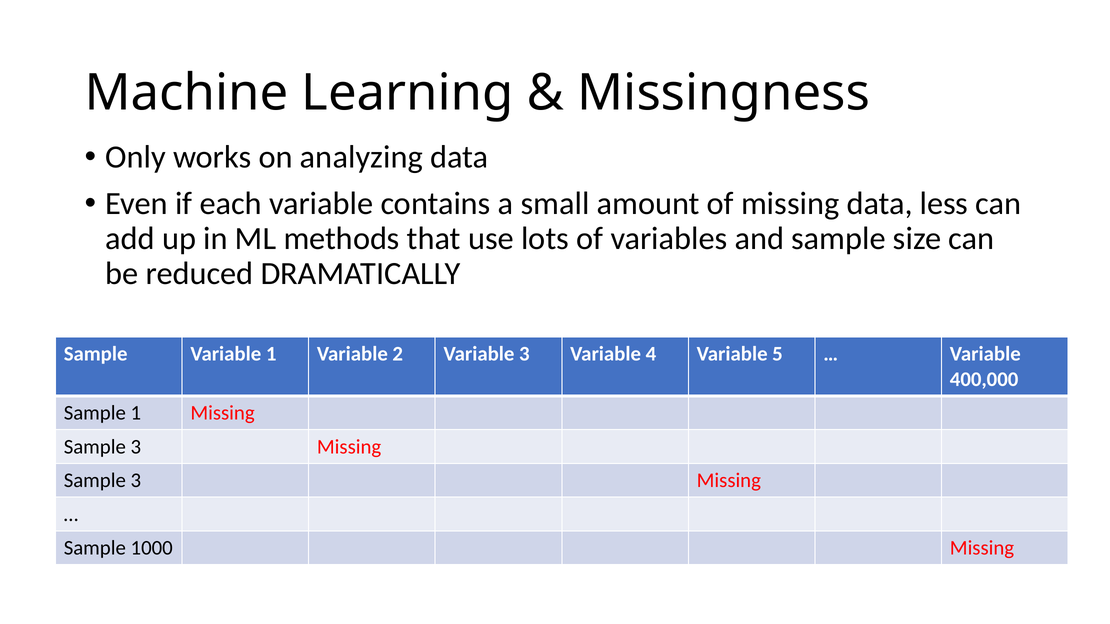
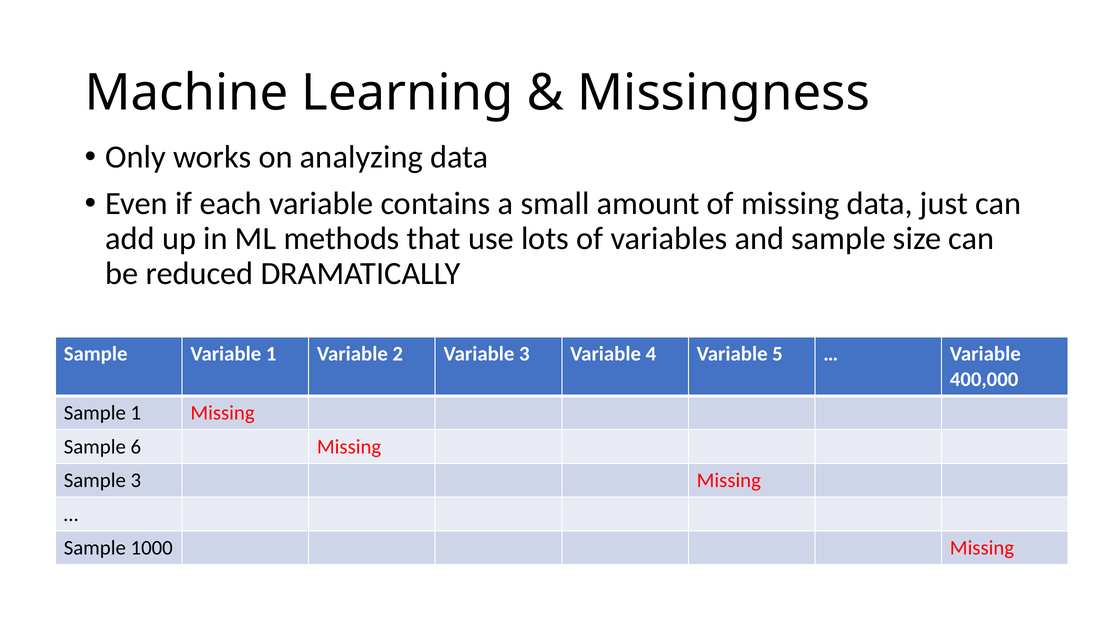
less: less -> just (944, 204)
3: 3 -> 6 (136, 447)
